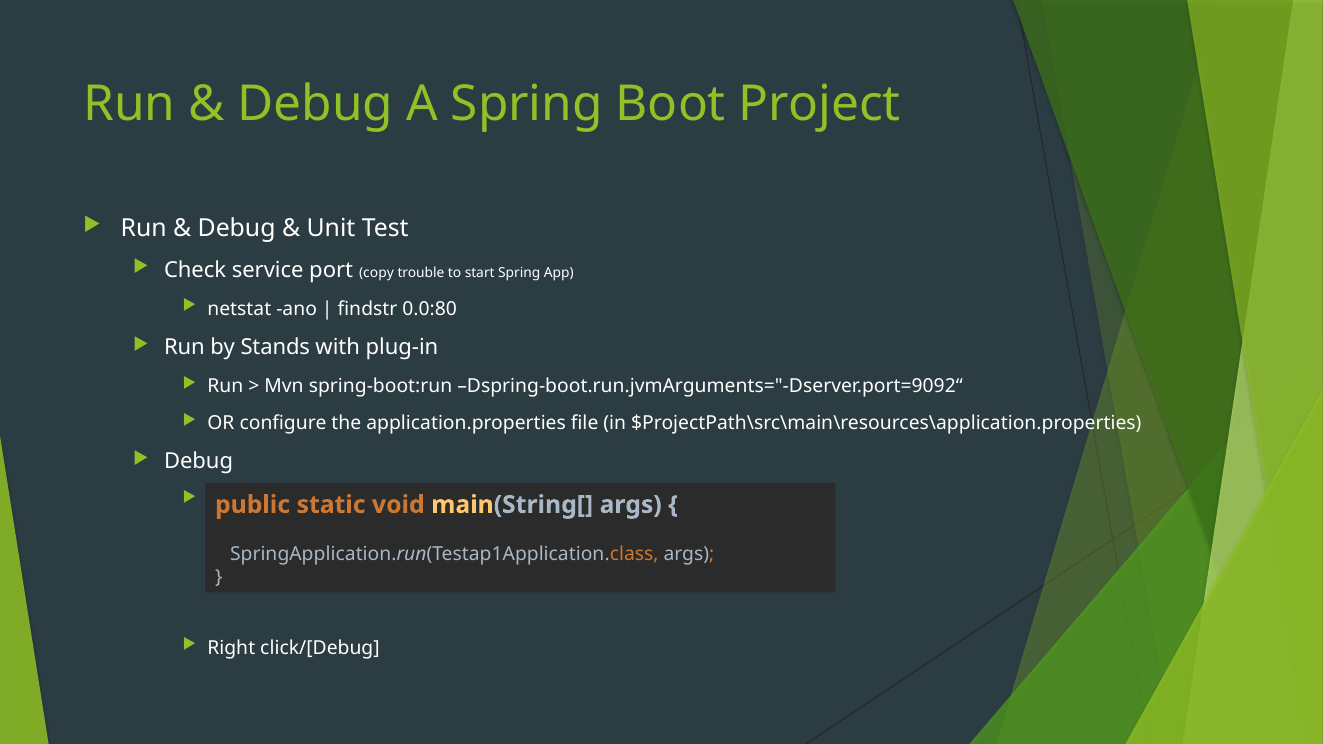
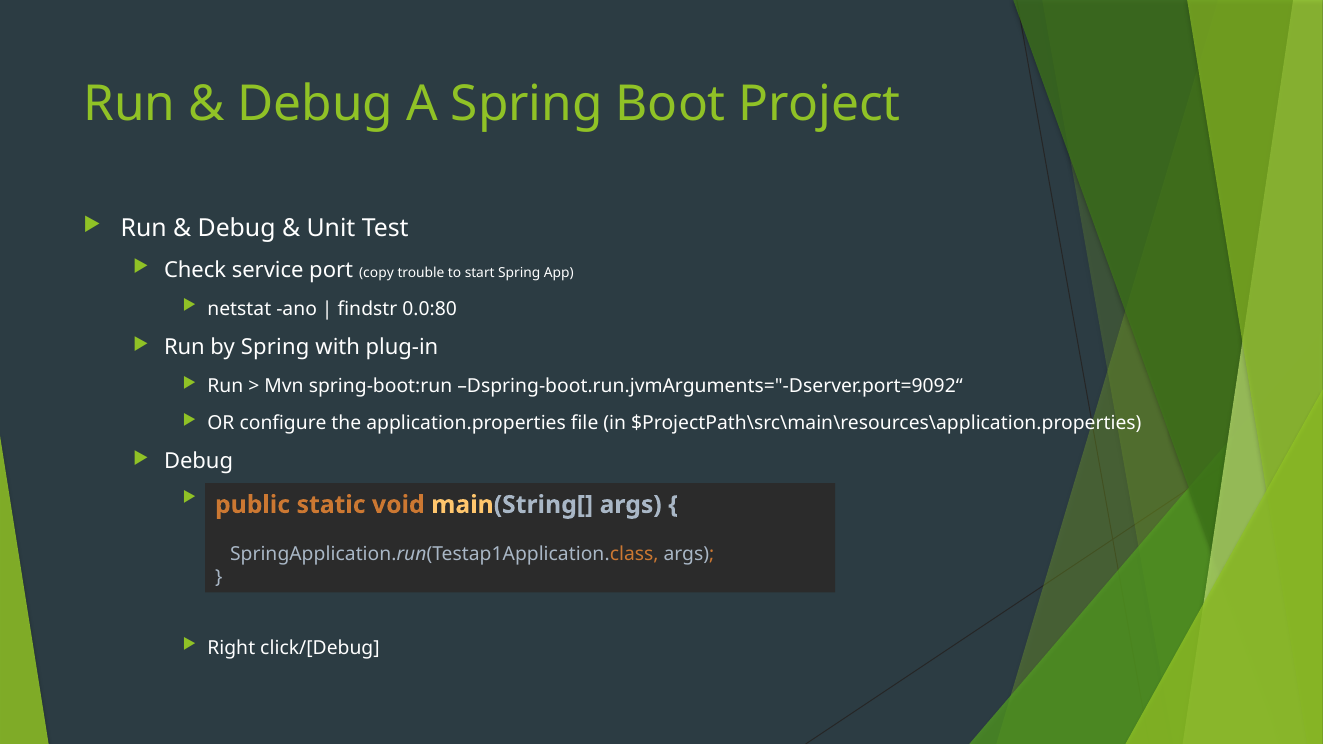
by Stands: Stands -> Spring (275, 348)
